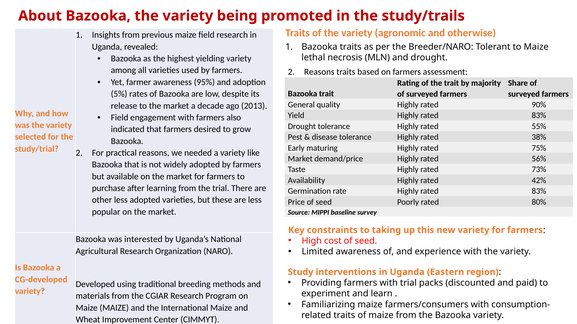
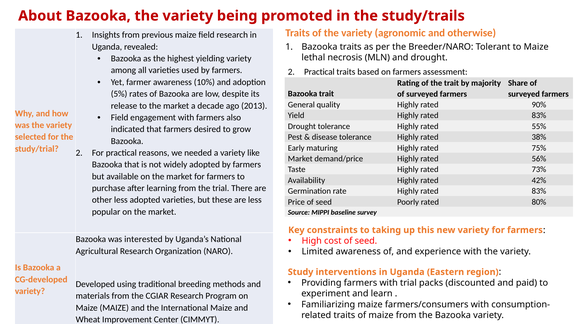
Reasons: Reasons -> Practical (319, 72)
95%: 95% -> 10% (204, 82)
